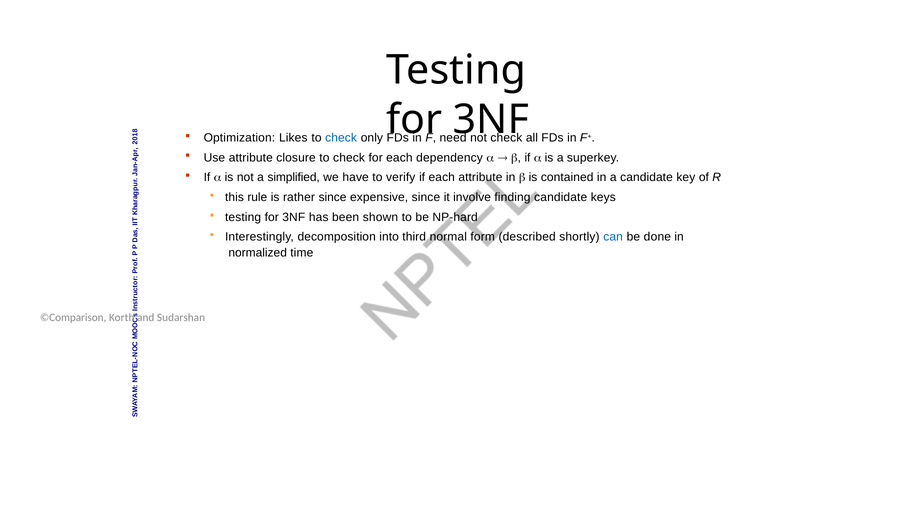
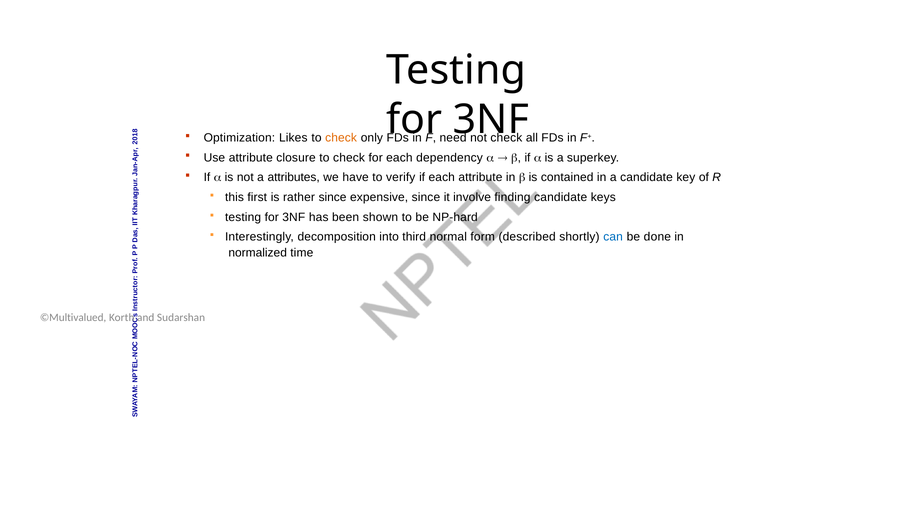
check colour: blue -> orange (341, 138)
simplified: simplified -> attributes (294, 178)
rule: rule -> first (257, 197)
©Comparison: ©Comparison -> ©Multivalued (73, 317)
